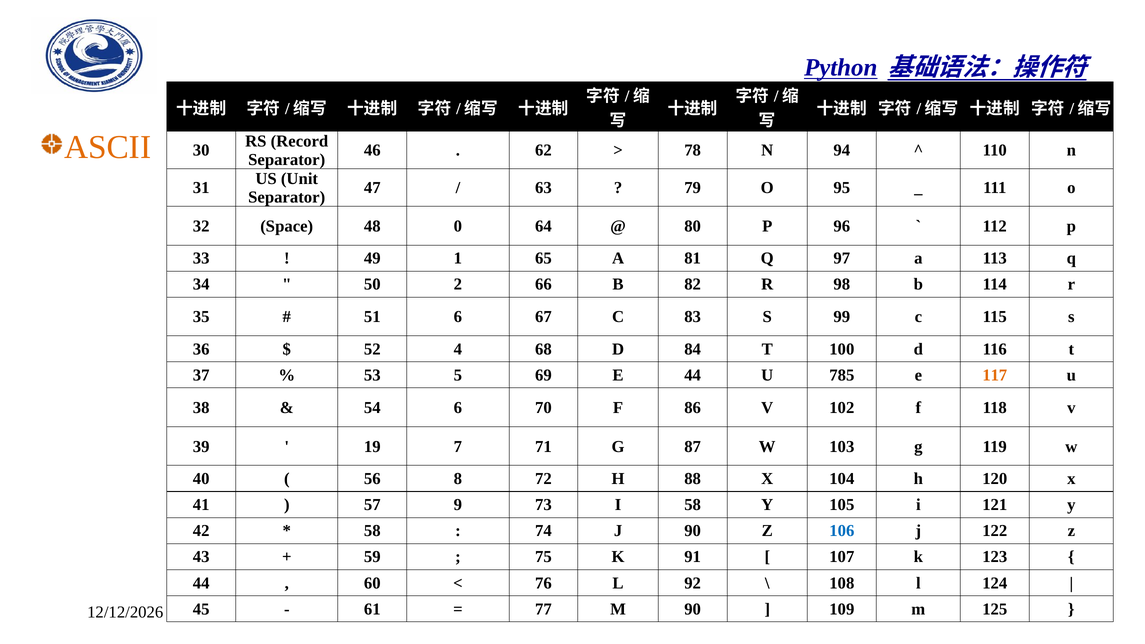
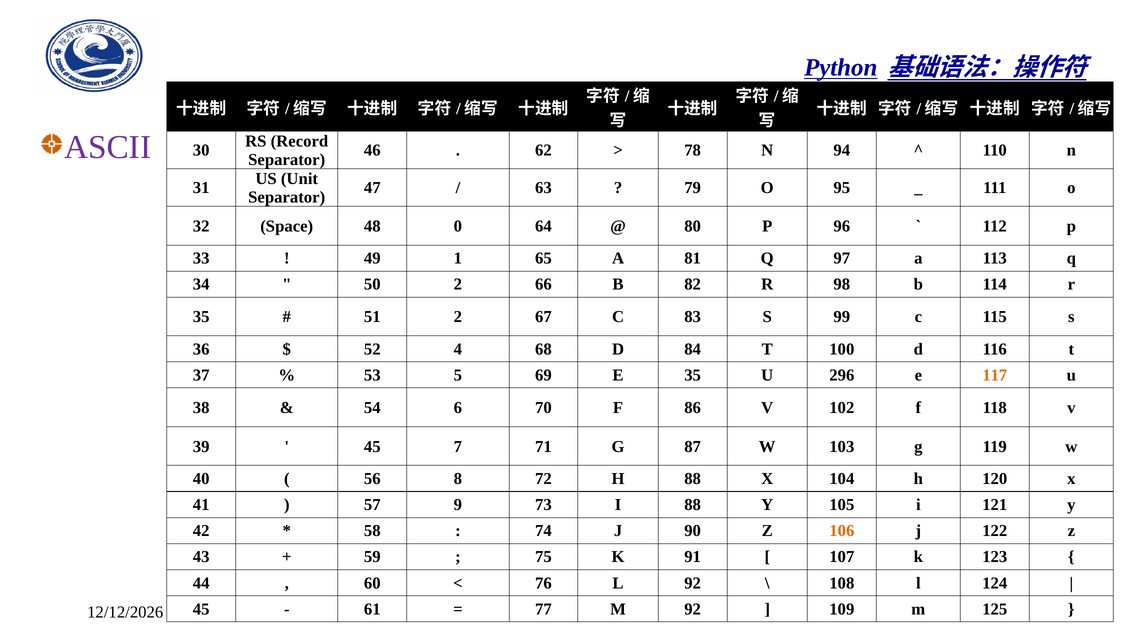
ASCII colour: orange -> purple (108, 147)
51 6: 6 -> 2 (458, 317)
E 44: 44 -> 35 (693, 375)
785: 785 -> 296 (842, 375)
19: 19 -> 45 (372, 447)
I 58: 58 -> 88 (693, 505)
106 colour: blue -> orange (842, 531)
M 90: 90 -> 92 (693, 609)
